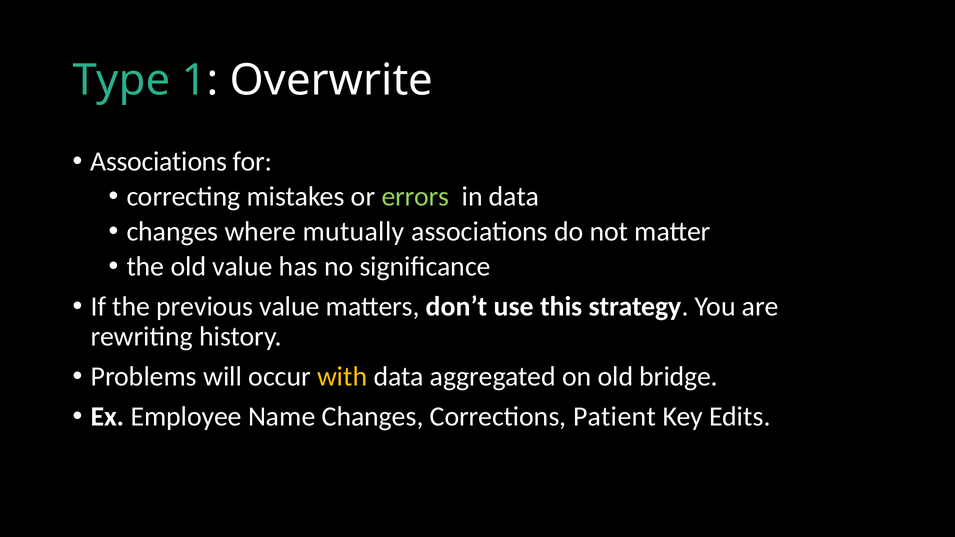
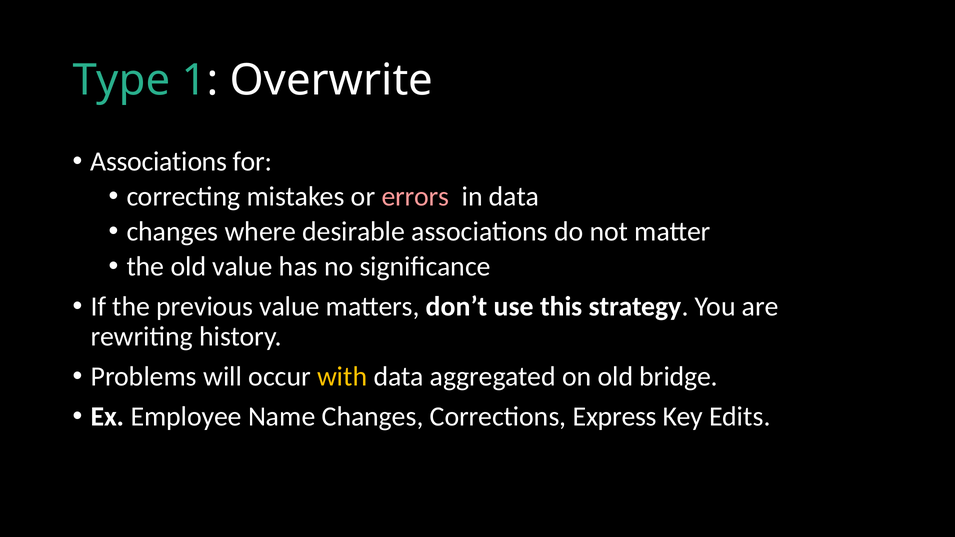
errors colour: light green -> pink (415, 197)
mutually: mutually -> desirable (354, 232)
Patient: Patient -> Express (615, 417)
